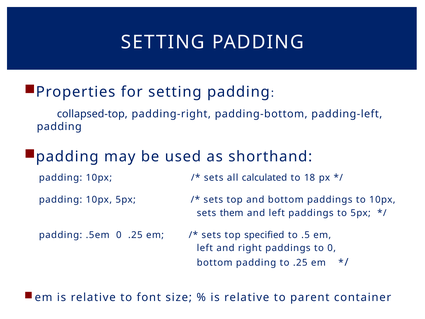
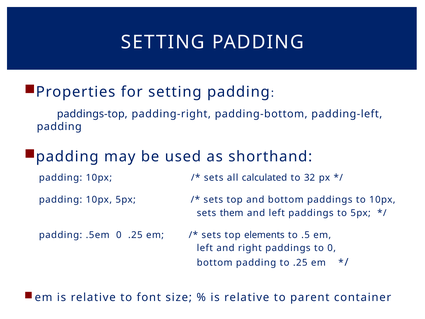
collapsed-top: collapsed-top -> paddings-top (92, 114)
18: 18 -> 32 (310, 178)
specified: specified -> elements (264, 235)
